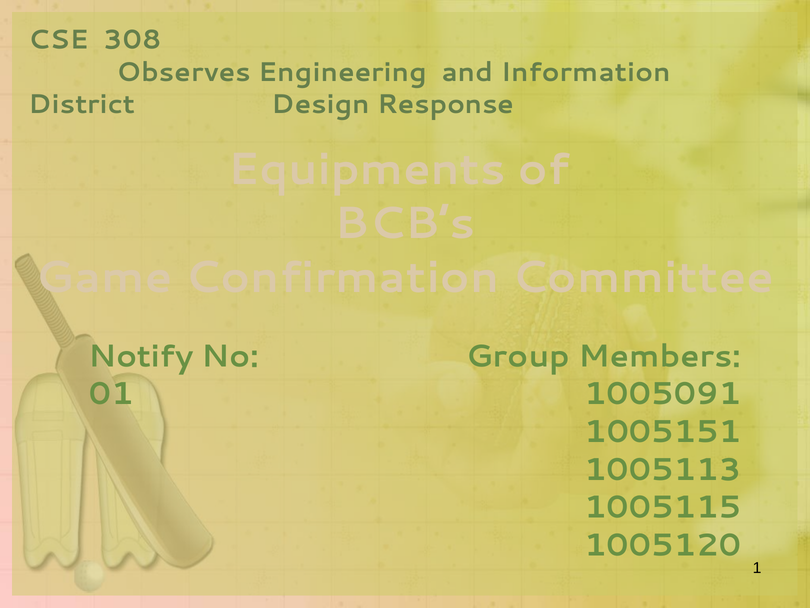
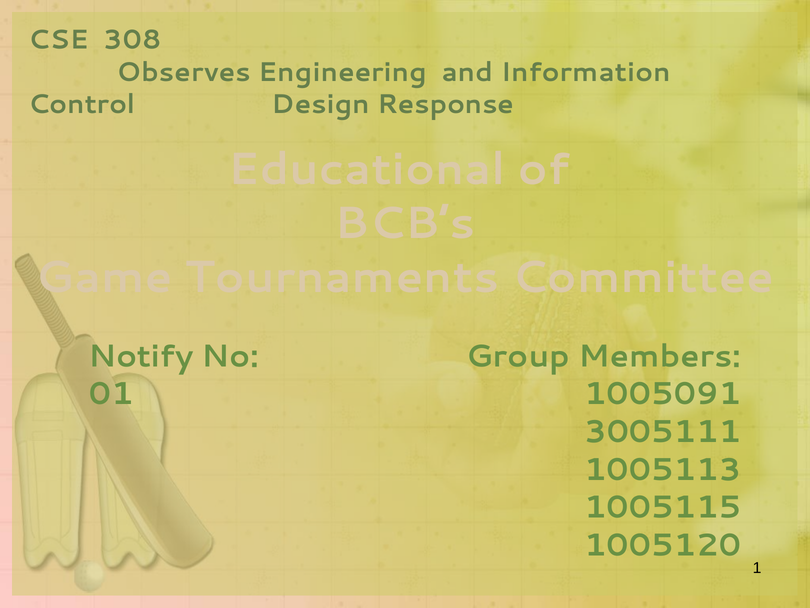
District: District -> Control (82, 104)
Equipments: Equipments -> Educational (367, 169)
Confirmation: Confirmation -> Tournaments (342, 277)
1005151: 1005151 -> 3005111 (663, 431)
